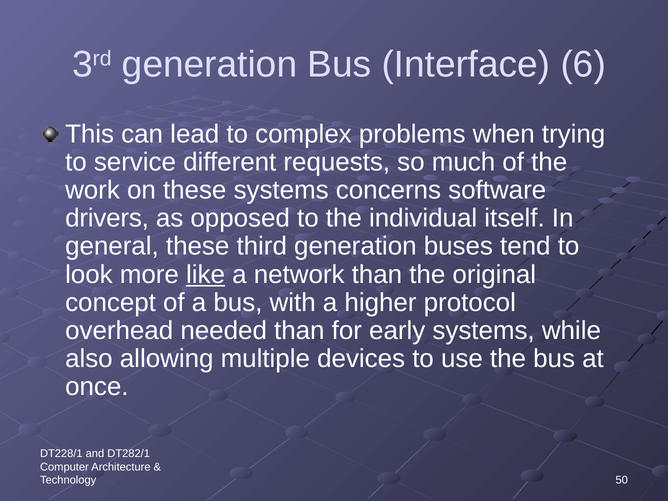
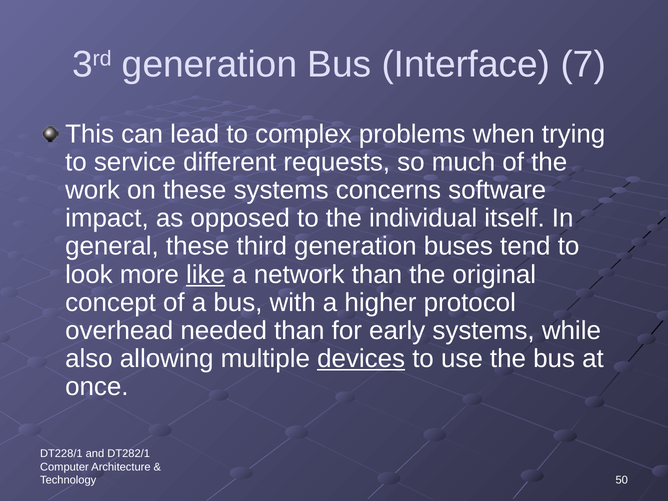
6: 6 -> 7 (583, 64)
drivers: drivers -> impact (107, 218)
devices underline: none -> present (361, 359)
